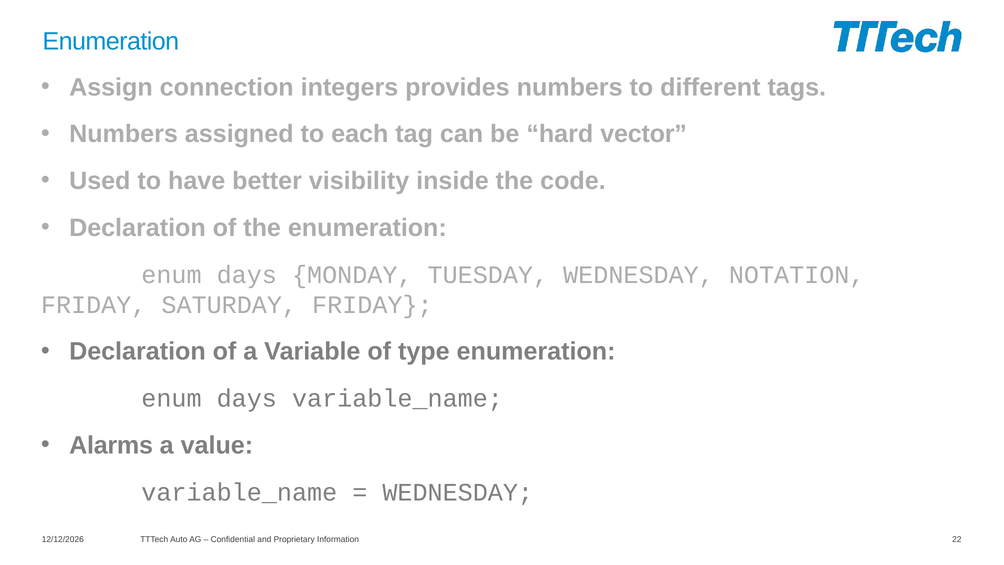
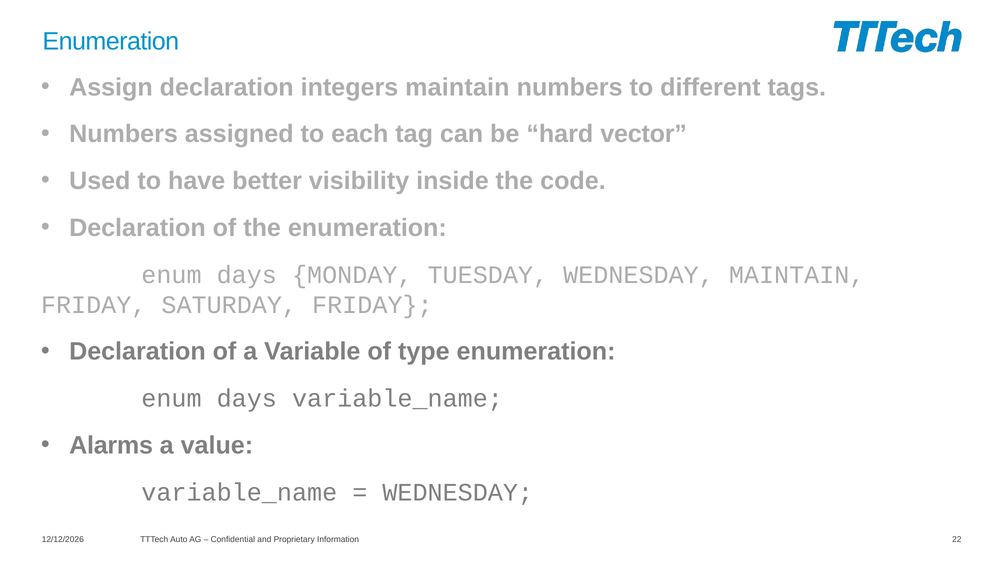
Assign connection: connection -> declaration (227, 87)
integers provides: provides -> maintain (457, 87)
WEDNESDAY NOTATION: NOTATION -> MAINTAIN (797, 275)
